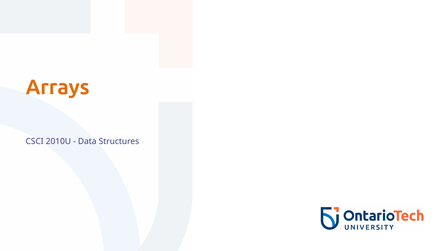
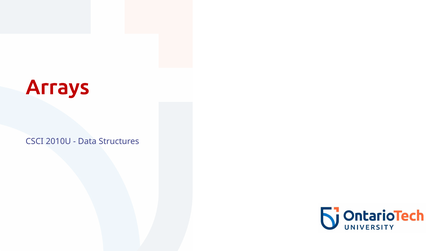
Arrays colour: orange -> red (58, 87)
